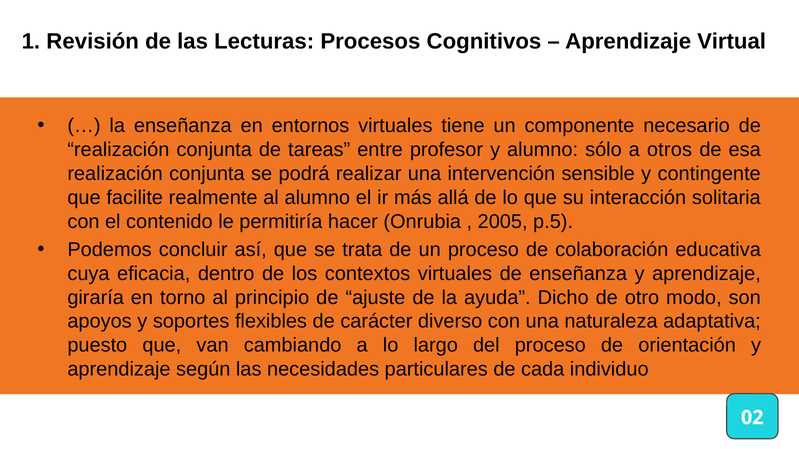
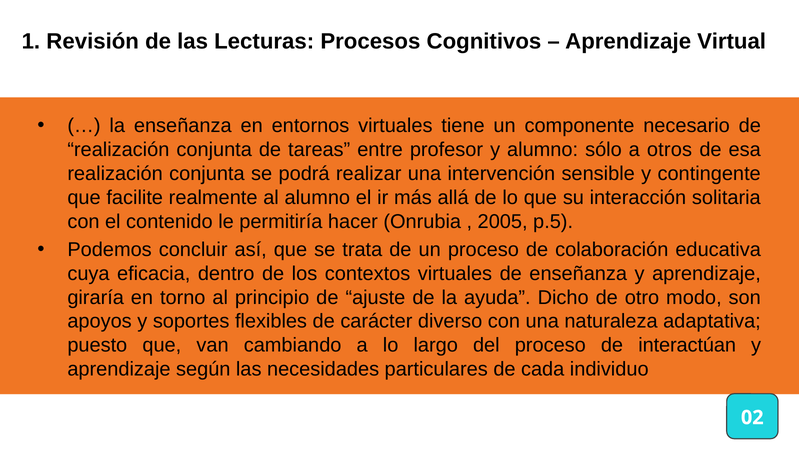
orientación: orientación -> interactúan (687, 346)
